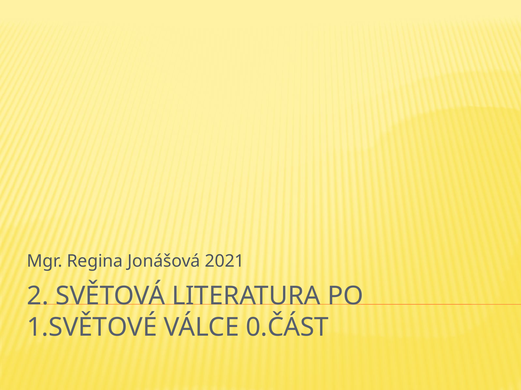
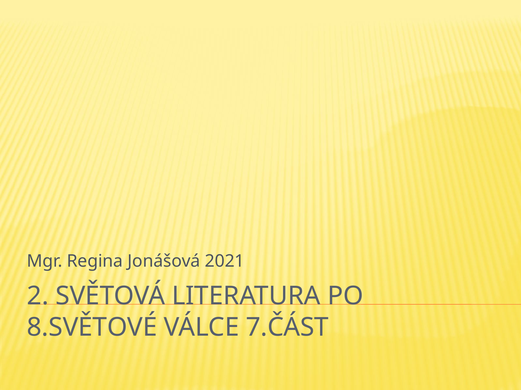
1.SVĚTOVÉ: 1.SVĚTOVÉ -> 8.SVĚTOVÉ (92, 328)
0.ČÁST: 0.ČÁST -> 7.ČÁST (287, 328)
